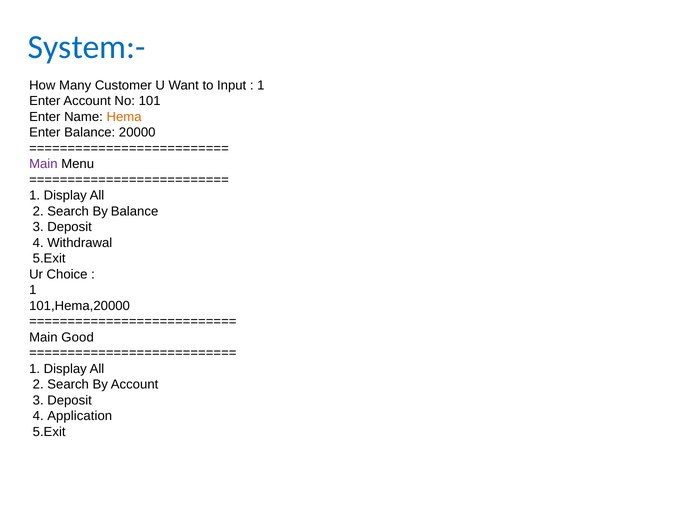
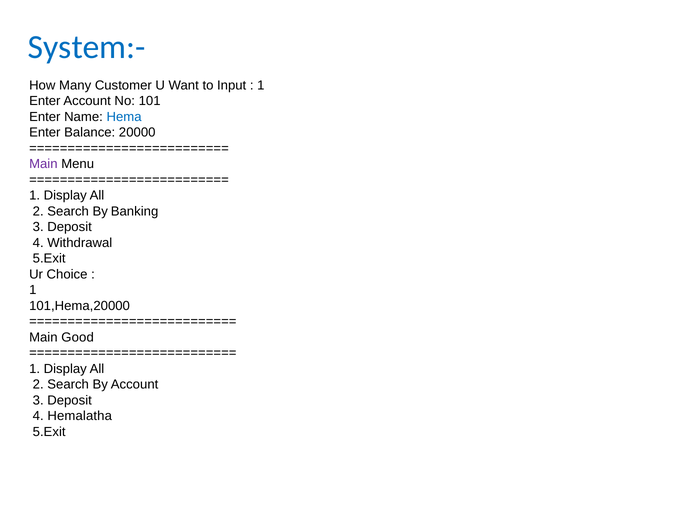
Hema colour: orange -> blue (124, 117)
By Balance: Balance -> Banking (135, 211)
Application: Application -> Hemalatha (80, 416)
